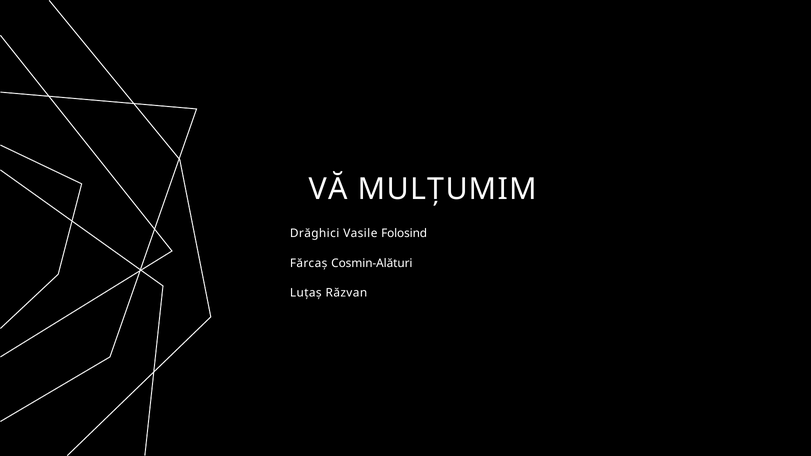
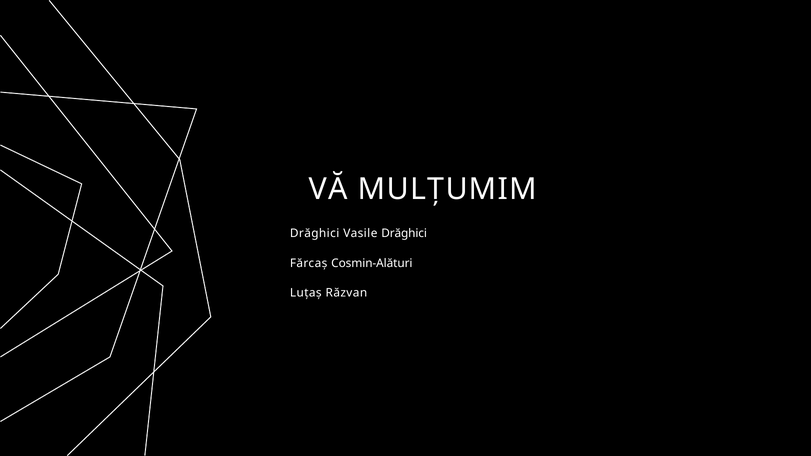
Vasile Folosind: Folosind -> Drăghici (404, 234)
